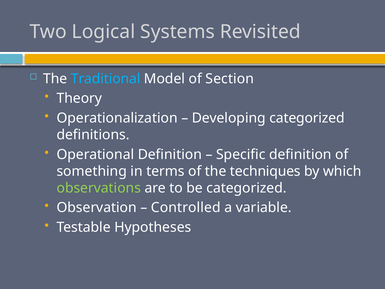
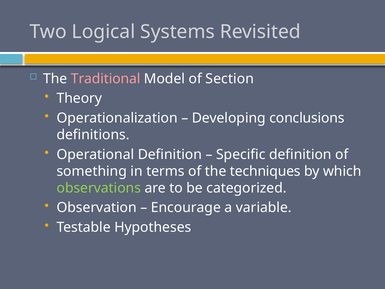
Traditional colour: light blue -> pink (106, 79)
Developing categorized: categorized -> conclusions (307, 118)
Controlled: Controlled -> Encourage (186, 207)
